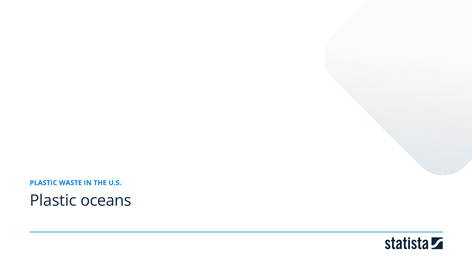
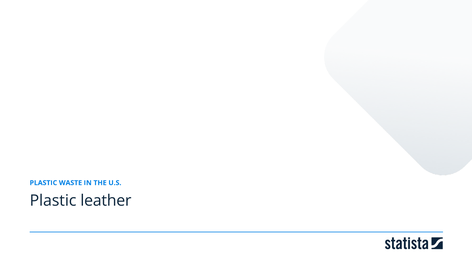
oceans: oceans -> leather (106, 201)
